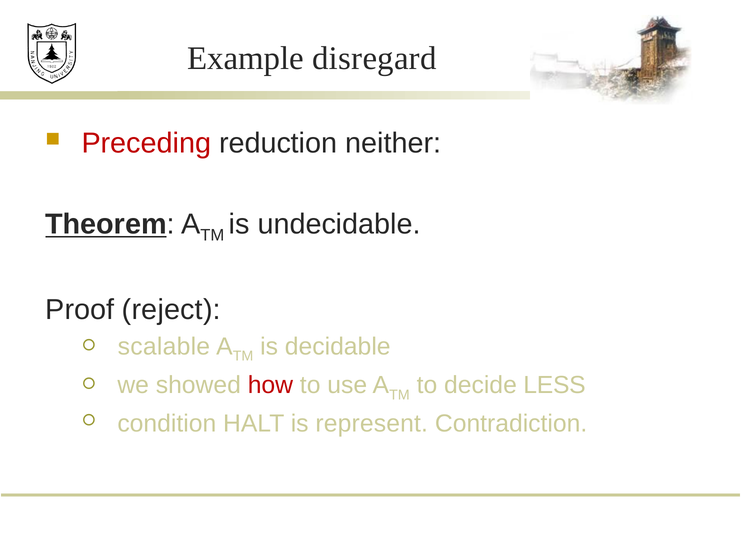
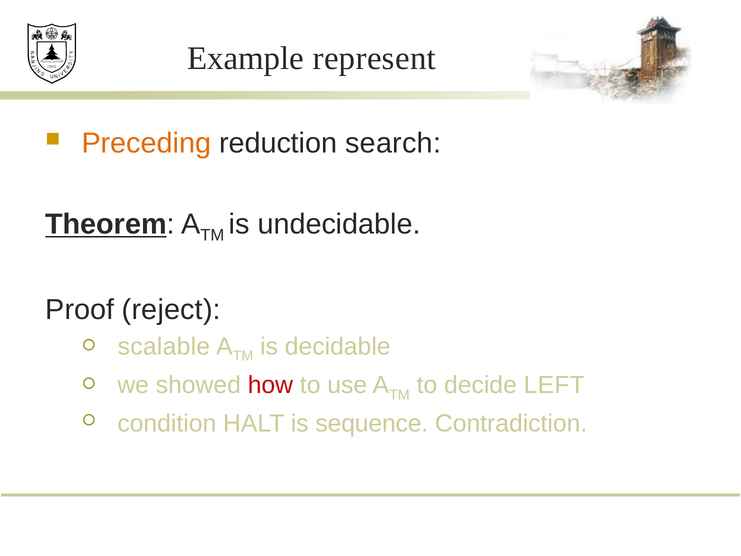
disregard: disregard -> represent (374, 58)
Preceding colour: red -> orange (146, 143)
neither: neither -> search (393, 143)
LESS: LESS -> LEFT (554, 385)
represent: represent -> sequence (372, 424)
